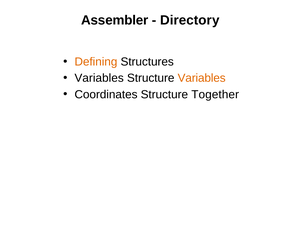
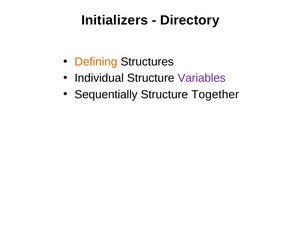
Assembler: Assembler -> Initializers (115, 20)
Variables: Variables -> Individual (99, 78)
Variables colour: orange -> purple (202, 78)
Coordinates: Coordinates -> Sequentially (106, 95)
